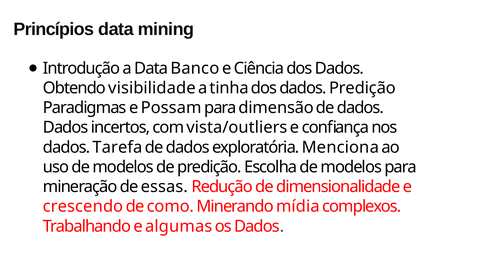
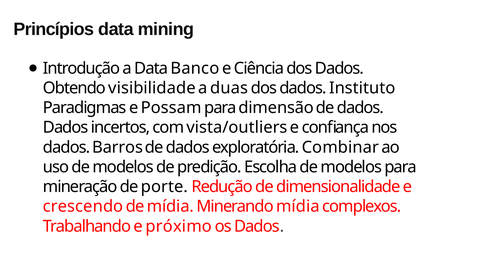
tinha: tinha -> duas (229, 88)
dados Predição: Predição -> Instituto (362, 88)
Tarefa: Tarefa -> Barros (118, 147)
Menciona: Menciona -> Combinar (340, 147)
essas: essas -> porte (164, 186)
de como: como -> mídia (170, 206)
algumas: algumas -> próximo (179, 226)
